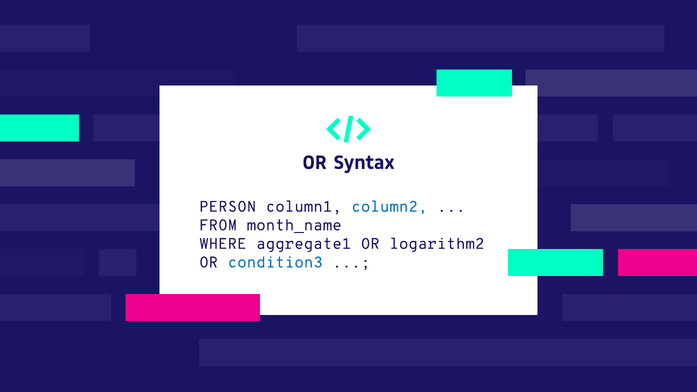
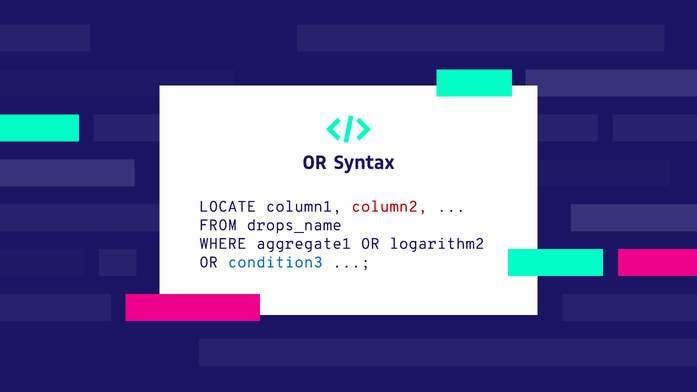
PERSON: PERSON -> LOCATE (228, 207)
column2 colour: blue -> red (389, 207)
month_name: month_name -> drops_name (294, 225)
